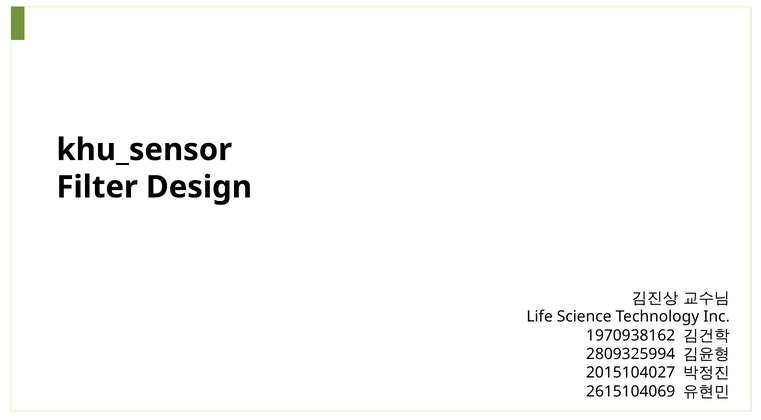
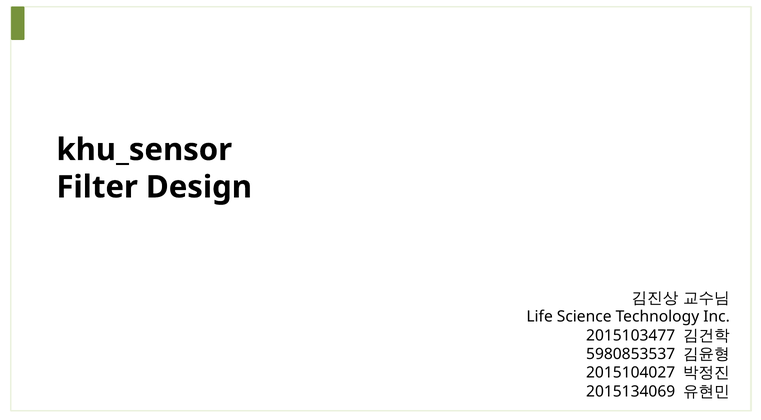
1970938162: 1970938162 -> 2015103477 (631, 336)
2809325994: 2809325994 -> 5980853537 (631, 354)
2615104069: 2615104069 -> 2015134069 (631, 392)
